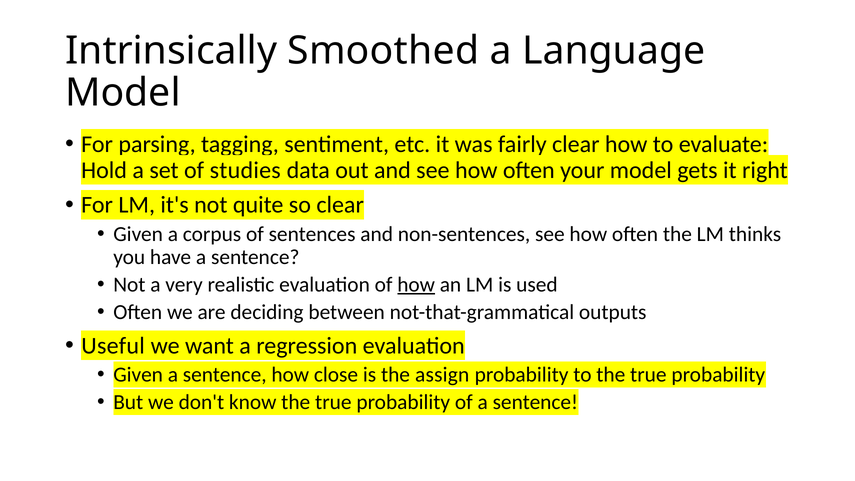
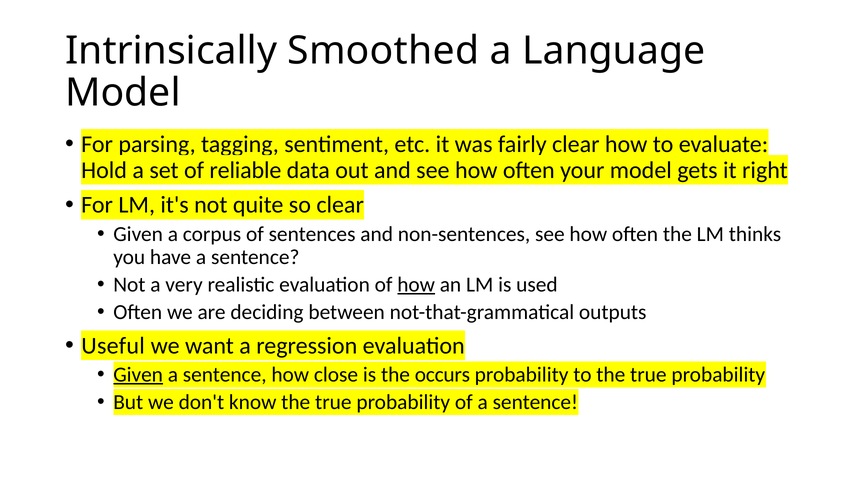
studies: studies -> reliable (245, 170)
Given underline: none -> present (138, 375)
assign: assign -> occurs (442, 375)
